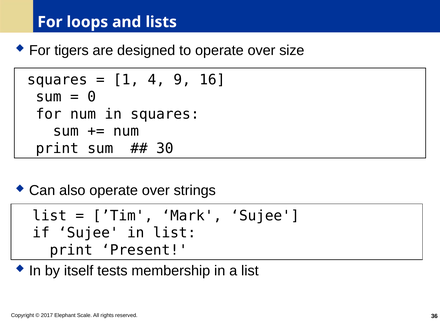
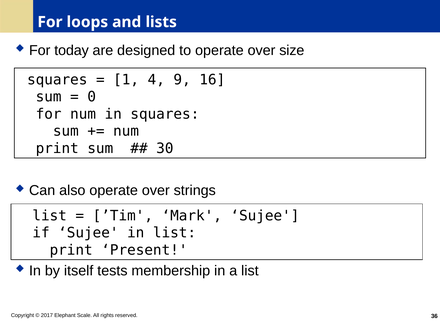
tigers: tigers -> today (72, 50)
